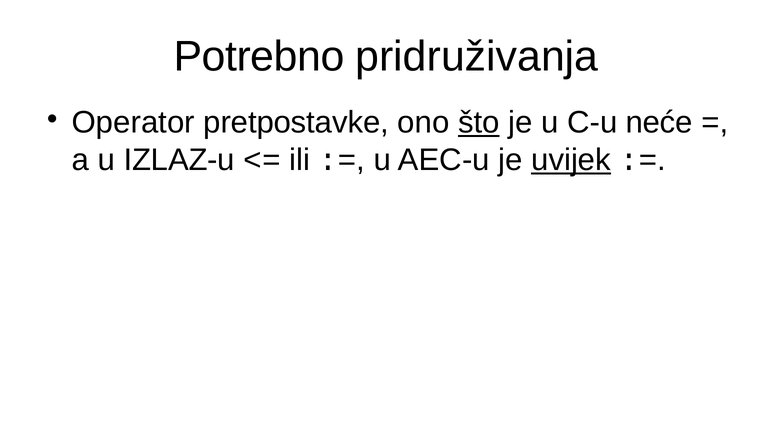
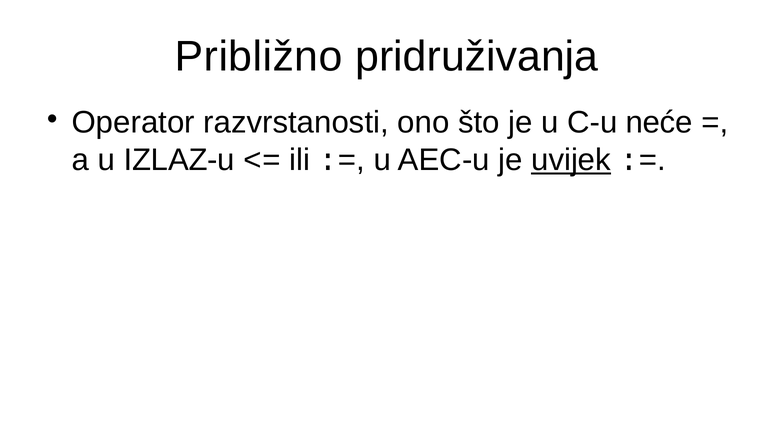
Potrebno: Potrebno -> Približno (259, 57)
pretpostavke: pretpostavke -> razvrstanosti (296, 123)
što underline: present -> none (479, 123)
